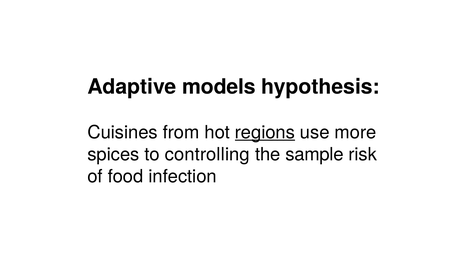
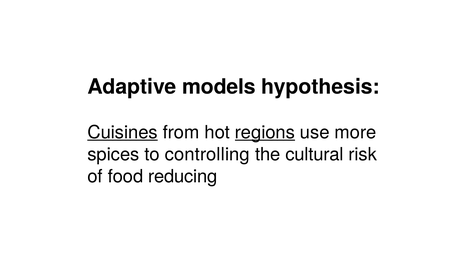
Cuisines underline: none -> present (123, 133)
sample: sample -> cultural (315, 155)
infection: infection -> reducing (183, 177)
